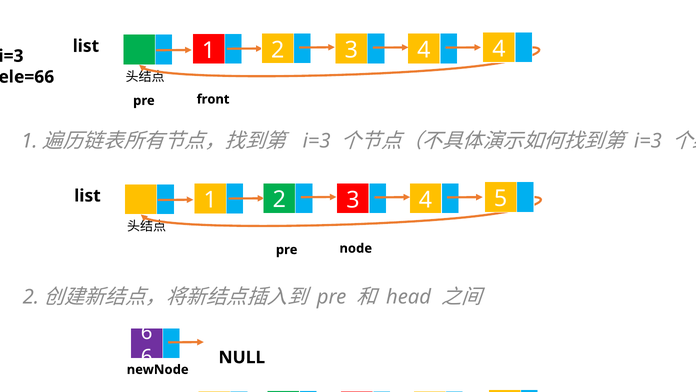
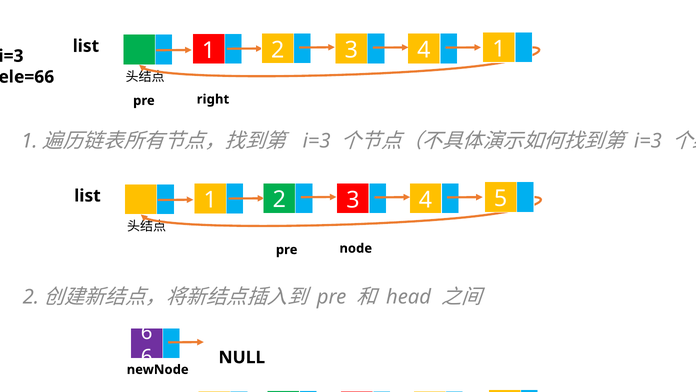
4 4: 4 -> 1 (499, 49)
front: front -> right (213, 99)
